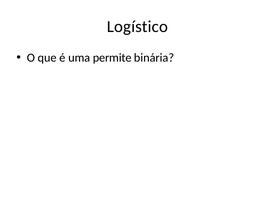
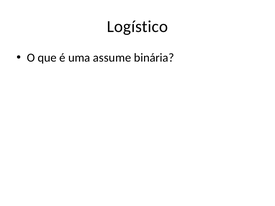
permite: permite -> assume (112, 58)
